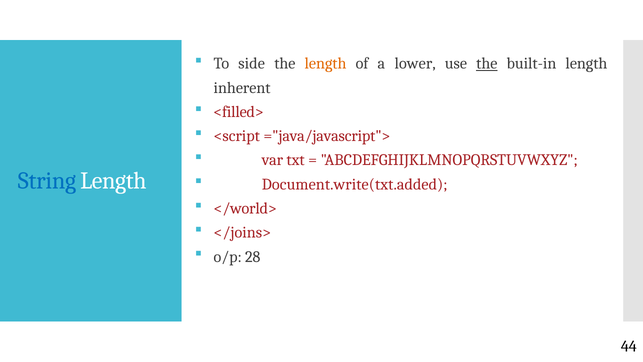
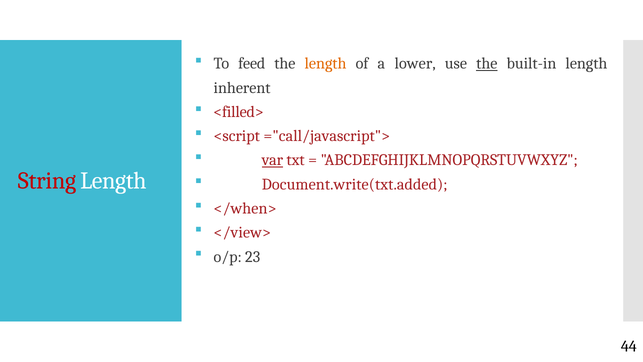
side: side -> feed (252, 64)
="java/javascript">: ="java/javascript"> -> ="call/javascript"> (327, 136)
var underline: none -> present (272, 160)
String colour: blue -> red (47, 180)
</world>: </world> -> </when> (245, 208)
</joins>: </joins> -> </view> (242, 232)
28: 28 -> 23 (253, 256)
